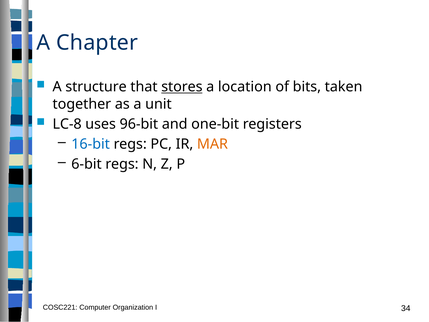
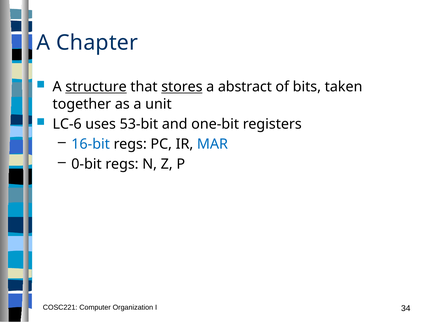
structure underline: none -> present (96, 87)
location: location -> abstract (245, 87)
LC-8: LC-8 -> LC-6 (67, 124)
96-bit: 96-bit -> 53-bit (139, 124)
MAR colour: orange -> blue (212, 144)
6-bit: 6-bit -> 0-bit (87, 164)
